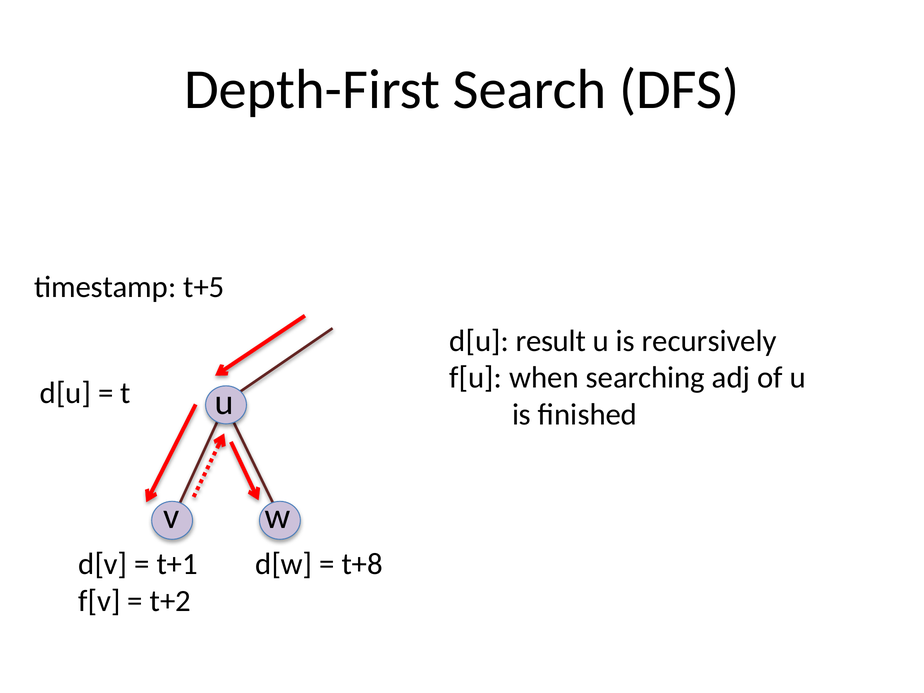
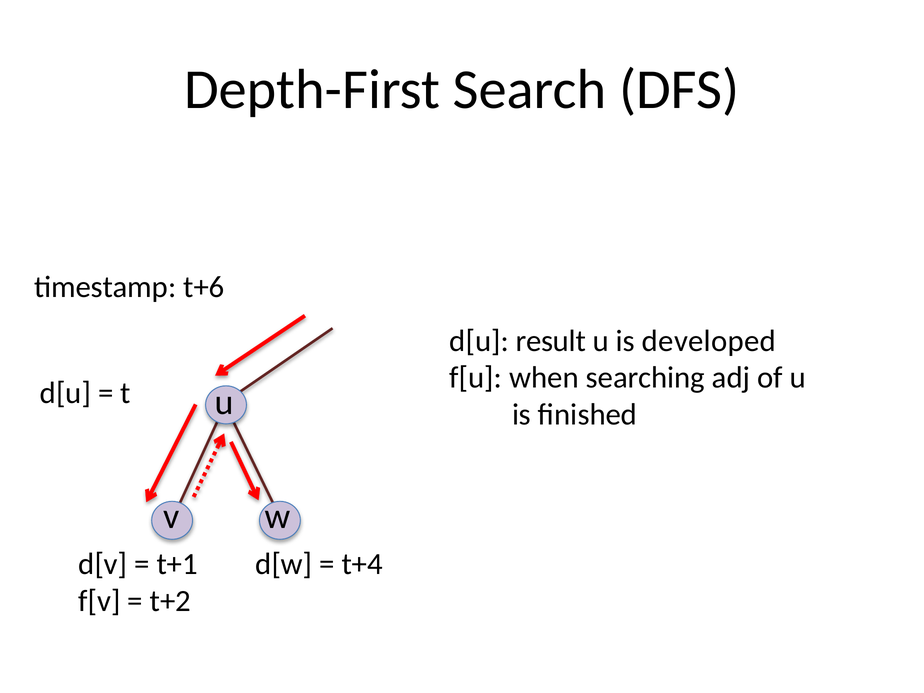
t+5: t+5 -> t+6 (204, 287)
recursively: recursively -> developed (709, 341)
t+8: t+8 -> t+4 (362, 564)
